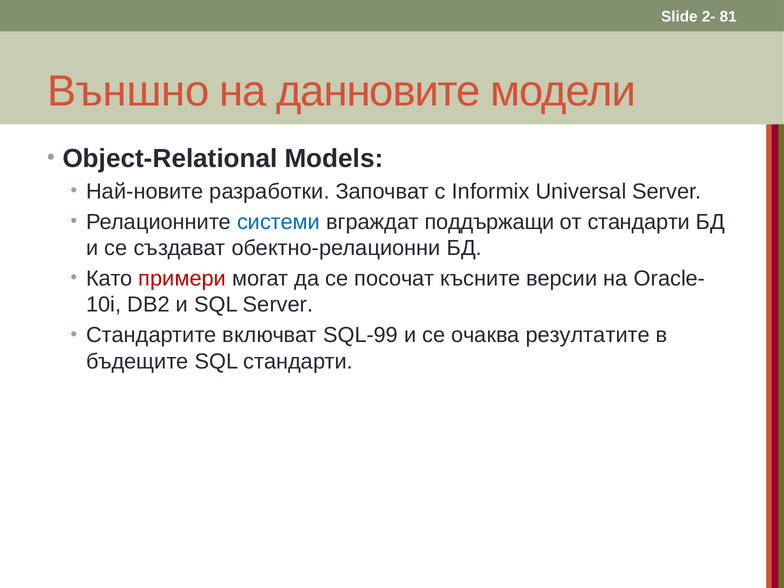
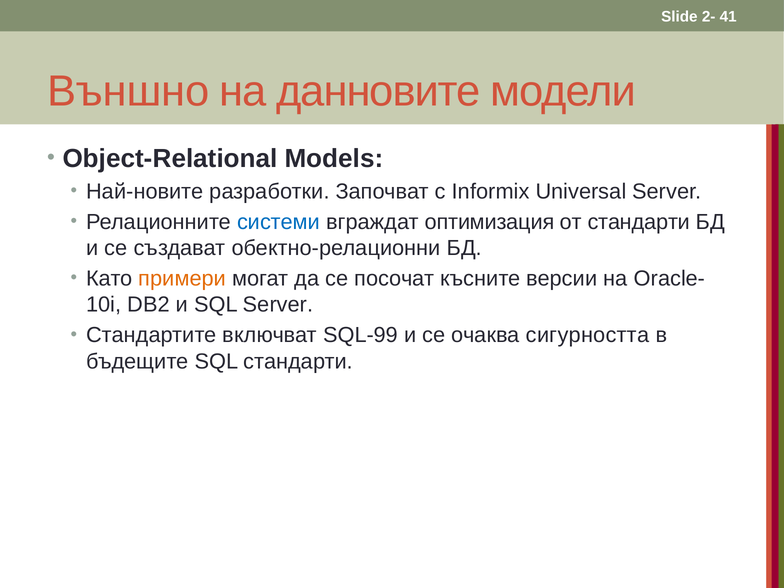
81: 81 -> 41 (728, 17)
поддържащи: поддържащи -> оптимизация (490, 222)
примери colour: red -> orange (182, 279)
резултатите: резултатите -> сигурността (588, 335)
